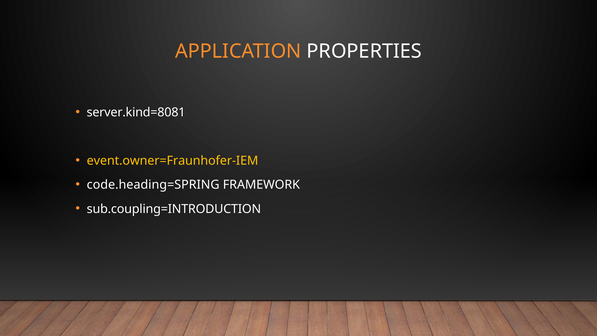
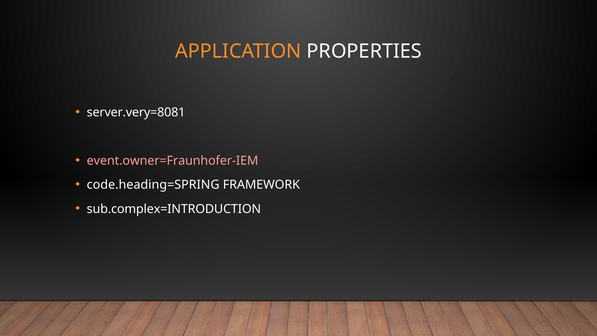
server.kind=8081: server.kind=8081 -> server.very=8081 (136, 112)
event.owner=Fraunhofer-IEM colour: yellow -> pink (173, 161)
sub.coupling=INTRODUCTION: sub.coupling=INTRODUCTION -> sub.complex=INTRODUCTION (174, 209)
